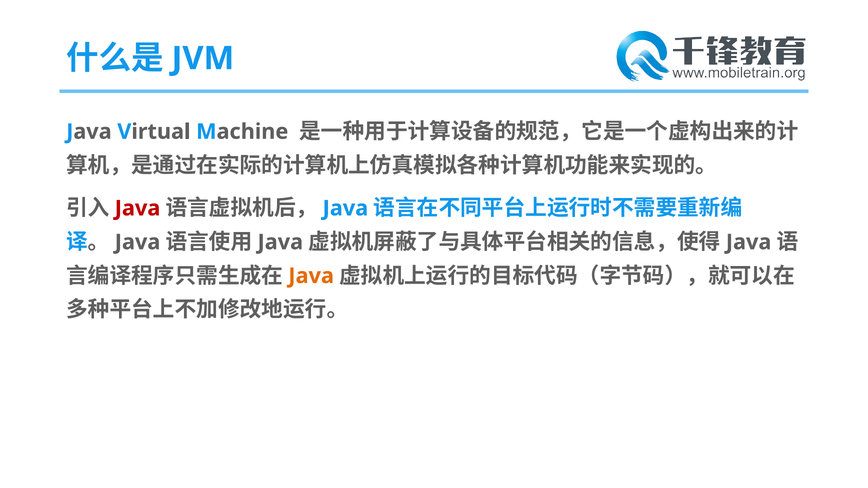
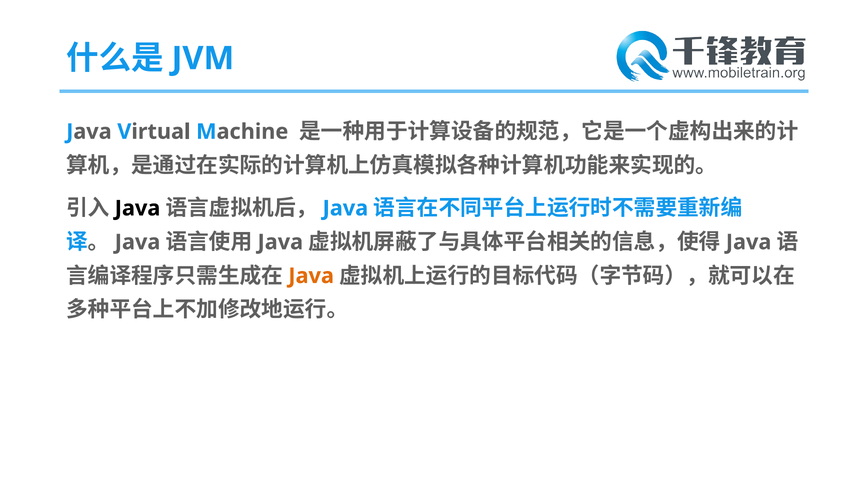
Java colour: red -> black (138, 208)
